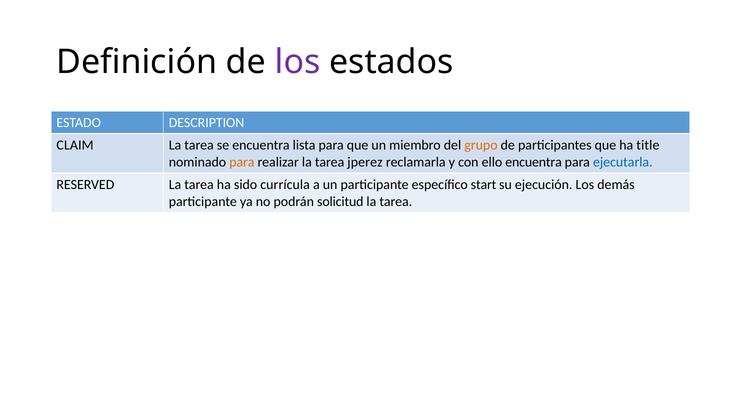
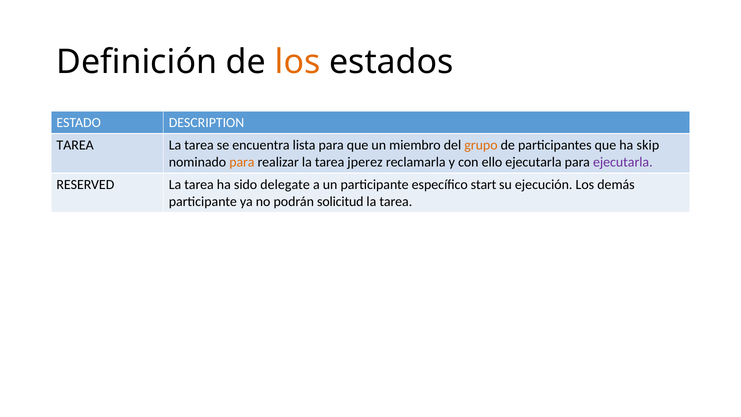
los colour: purple -> orange (298, 62)
CLAIM: CLAIM -> TAREA (75, 145)
title: title -> skip (648, 145)
ello encuentra: encuentra -> ejecutarla (533, 162)
ejecutarla colour: blue -> purple (623, 162)
currícula: currícula -> delegate (285, 184)
